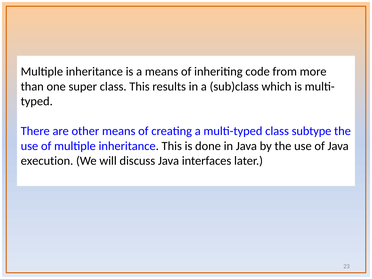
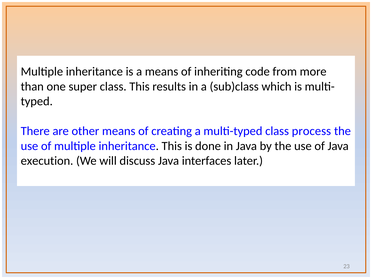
subtype: subtype -> process (311, 131)
